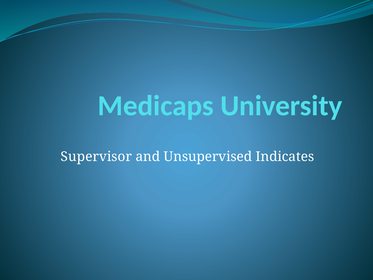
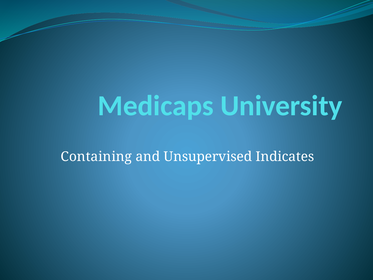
Supervisor: Supervisor -> Containing (96, 157)
